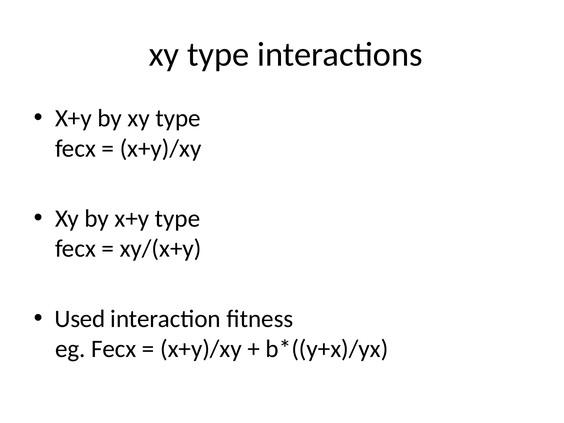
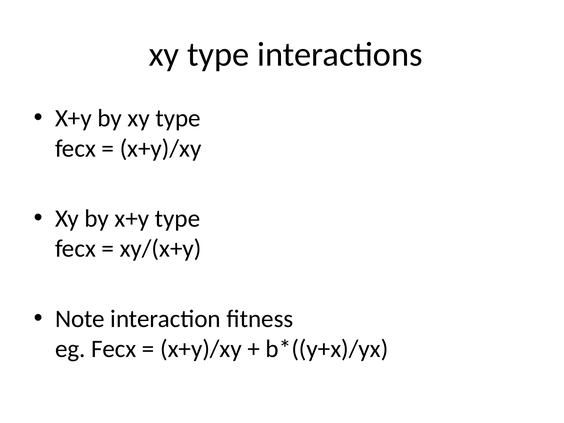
Used: Used -> Note (80, 319)
